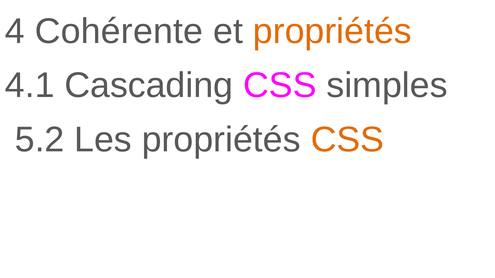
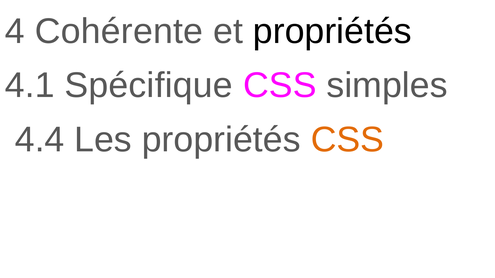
propriétés colour: orange -> black (332, 31)
Cascading: Cascading -> Spécifique (149, 86)
5.2: 5.2 -> 4.4 (40, 140)
